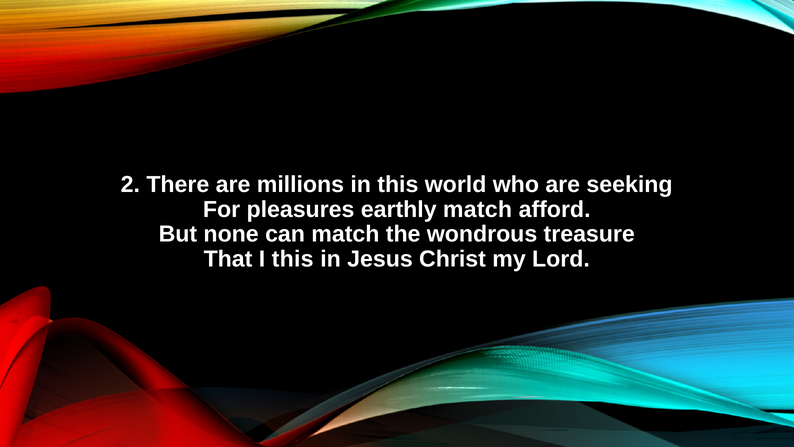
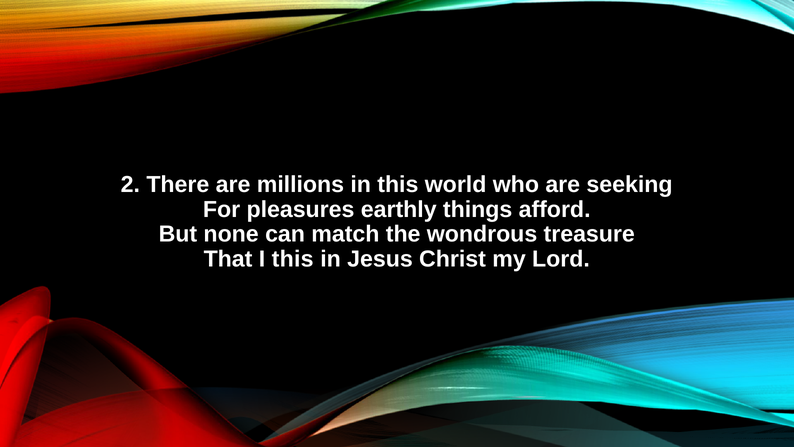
earthly match: match -> things (478, 209)
